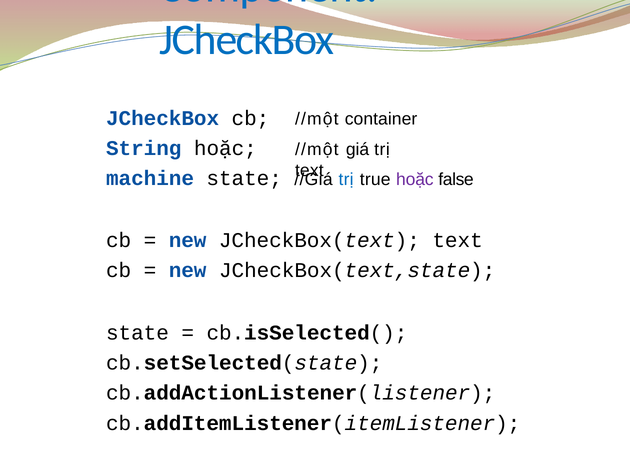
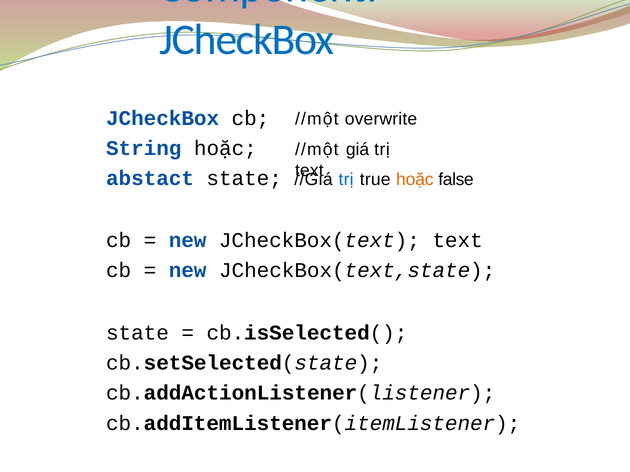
container: container -> overwrite (381, 119)
machine: machine -> abstact (150, 179)
hoặc colour: purple -> orange (415, 180)
